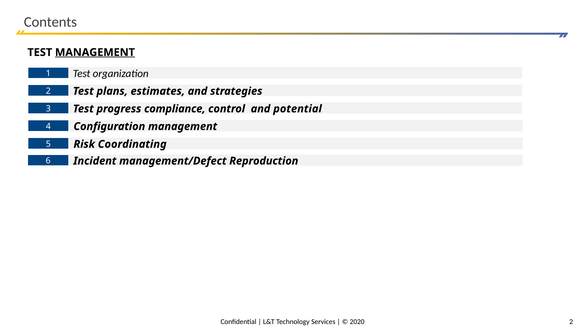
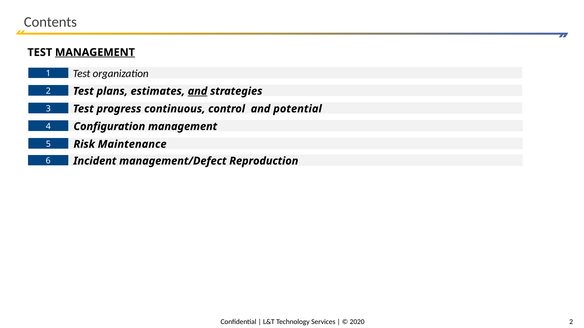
and underline: none -> present (198, 91)
compliance: compliance -> continuous (175, 109)
Coordinating: Coordinating -> Maintenance (132, 144)
